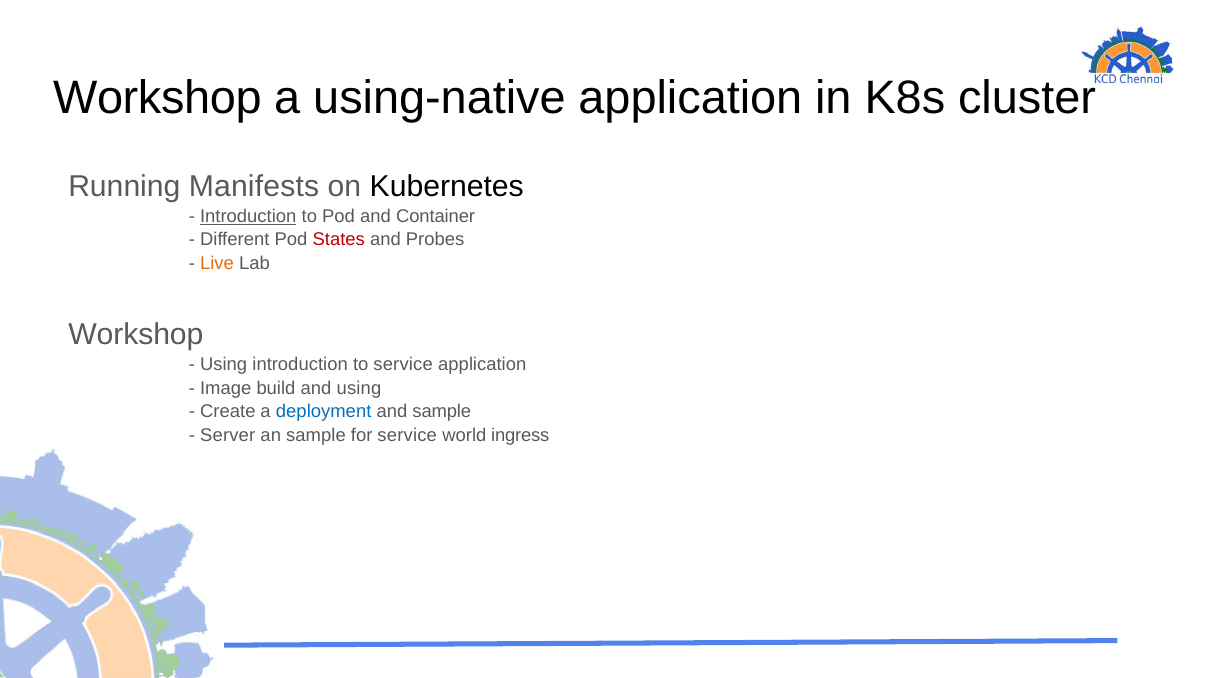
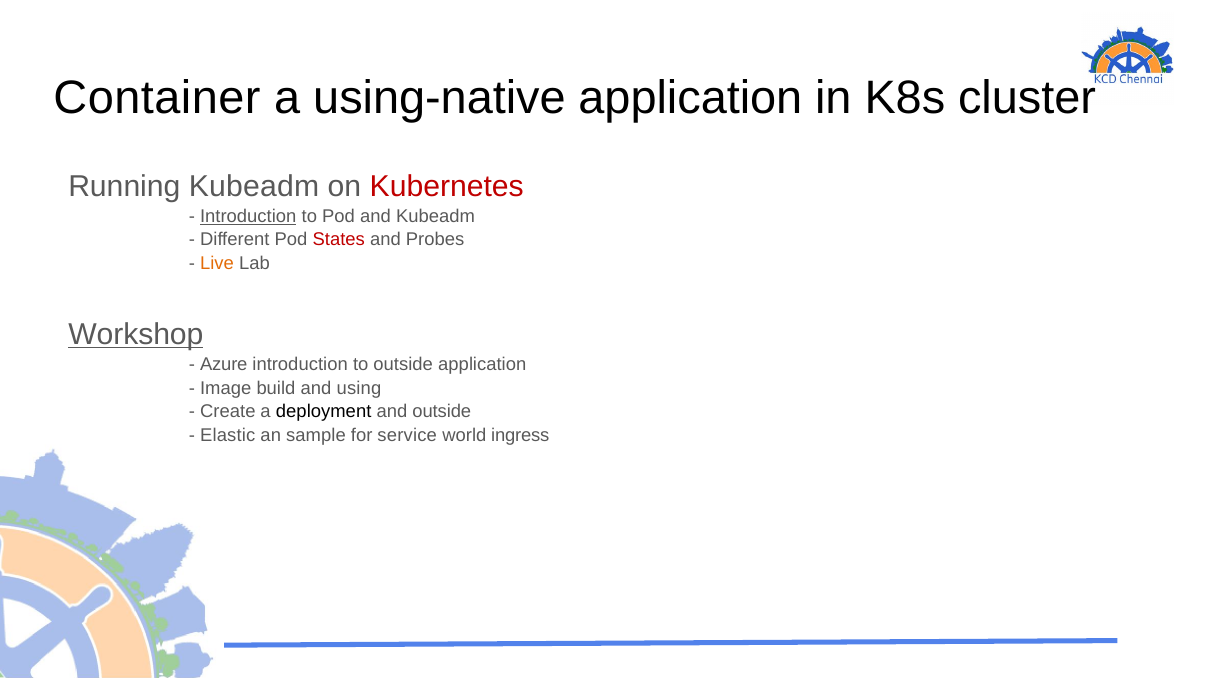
Workshop: Workshop -> Container (157, 98)
Running Manifests: Manifests -> Kubeadm (254, 186)
Kubernetes colour: black -> red (447, 186)
and Container: Container -> Kubeadm (436, 216)
Workshop underline: none -> present (136, 335)
Using: Using -> Azure (224, 365)
to service: service -> outside (403, 365)
deployment colour: blue -> black (324, 412)
and sample: sample -> outside (442, 412)
Server: Server -> Elastic (228, 435)
